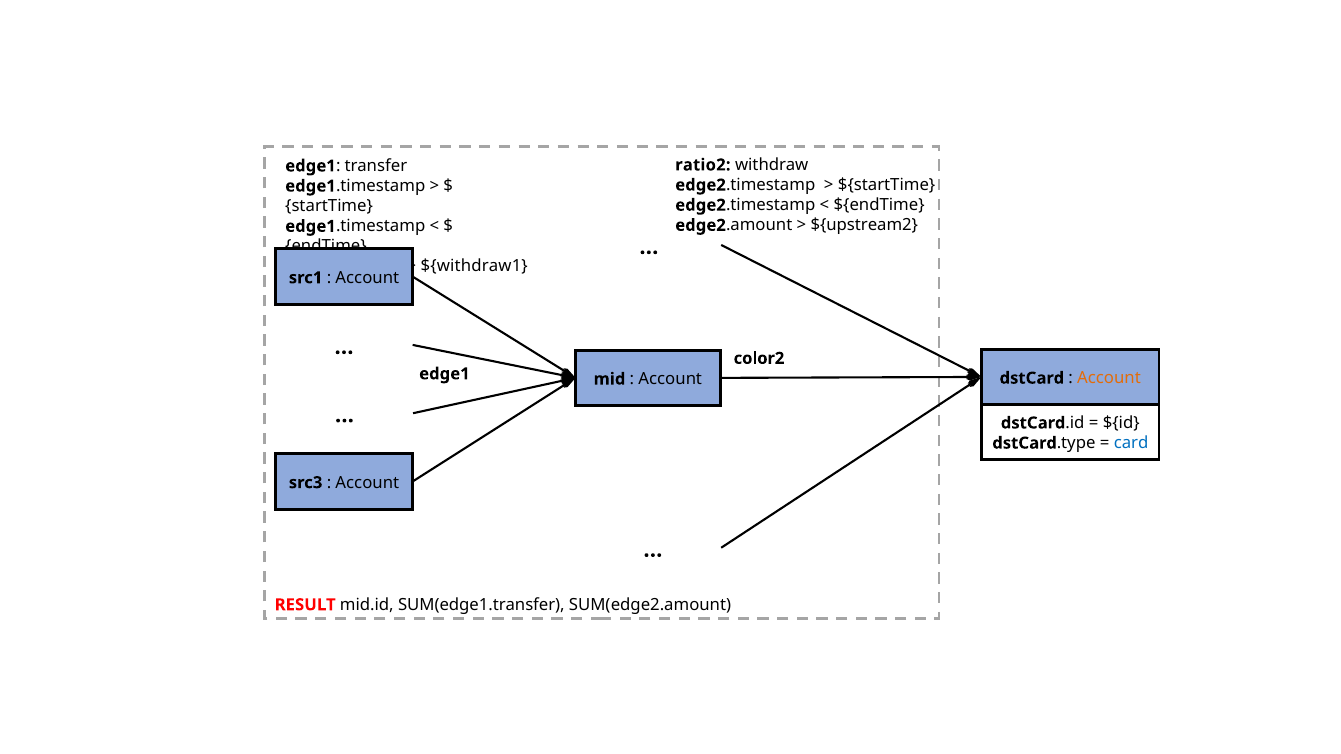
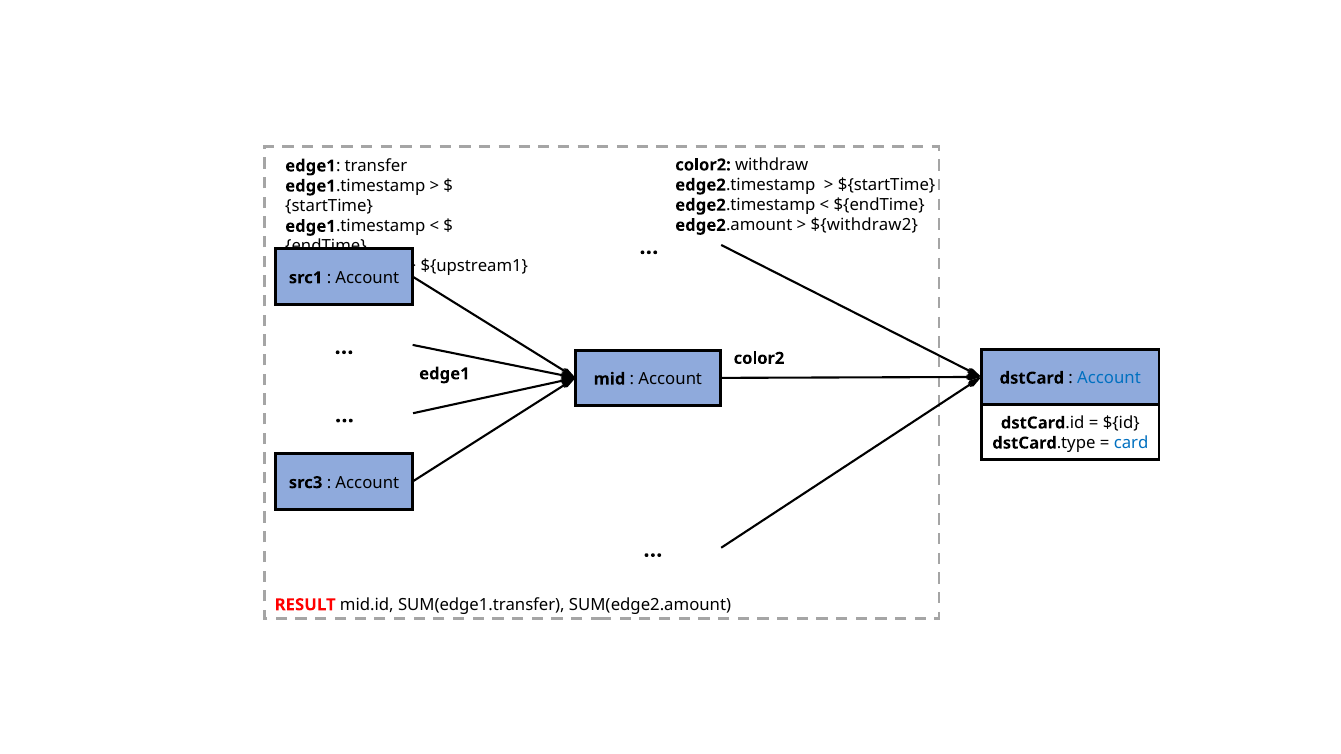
ratio2: ratio2 -> color2 (703, 165)
${upstream2: ${upstream2 -> ${withdraw2 (864, 225)
${withdraw1: ${withdraw1 -> ${upstream1 (474, 267)
Account colour: orange -> blue (1109, 378)
